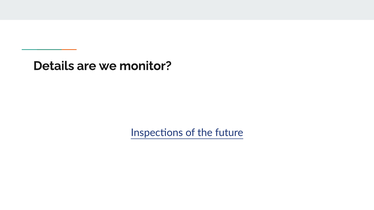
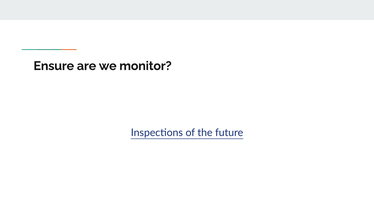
Details: Details -> Ensure (54, 66)
